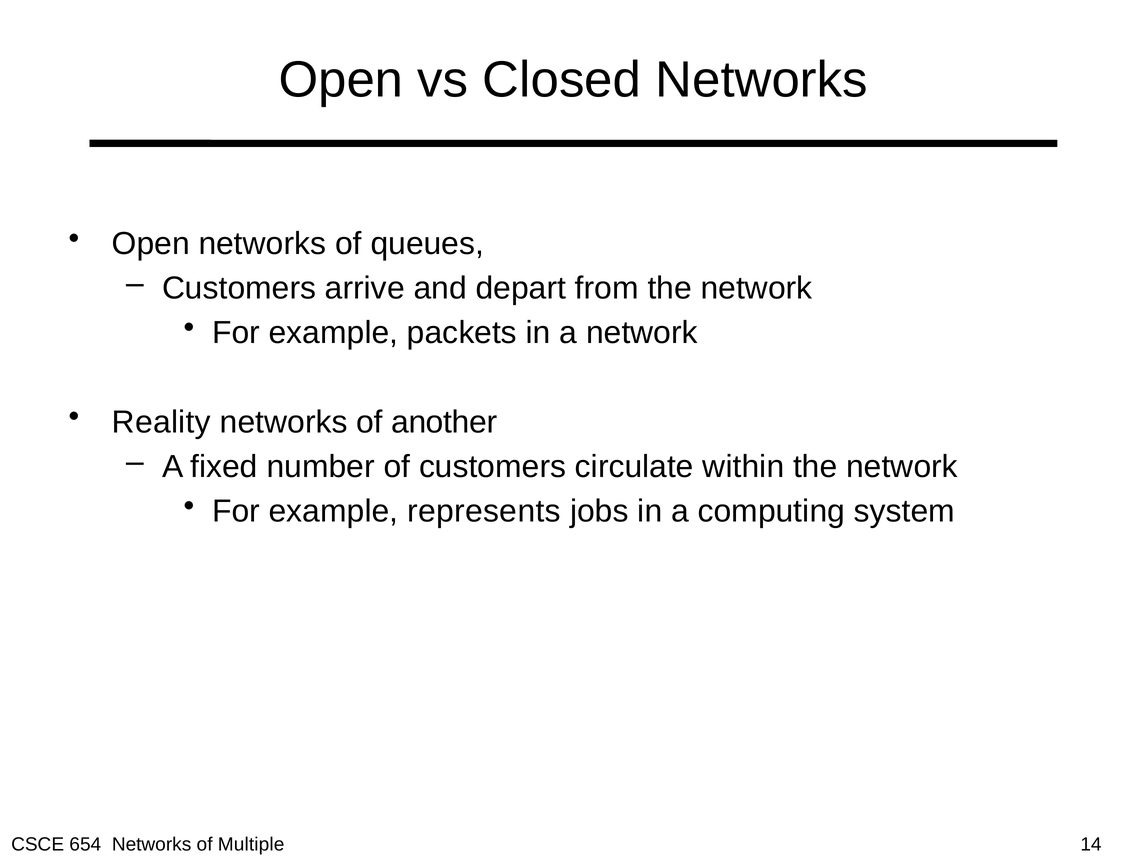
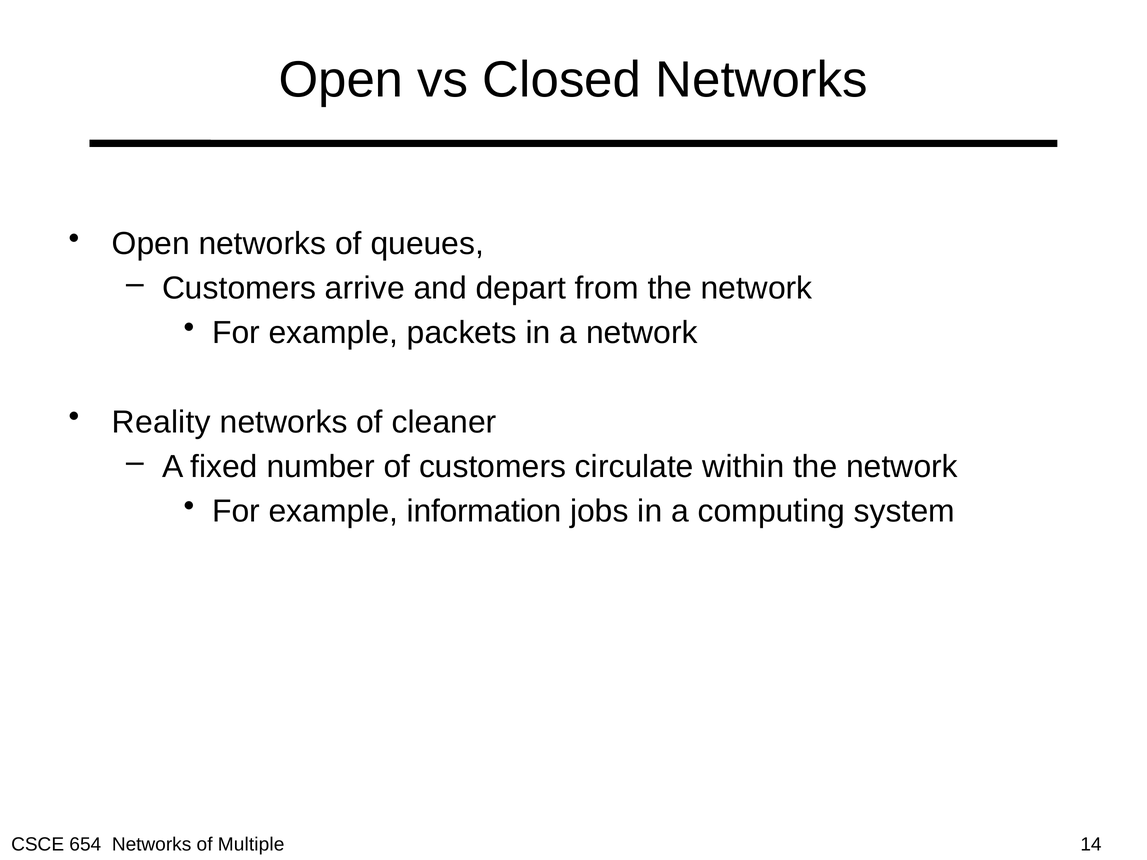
another: another -> cleaner (444, 422)
represents: represents -> information (484, 511)
